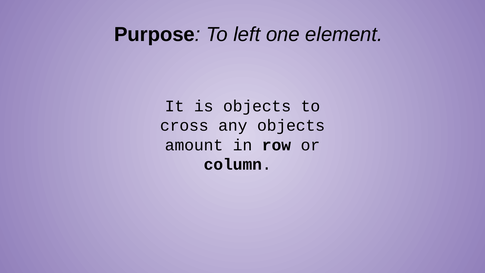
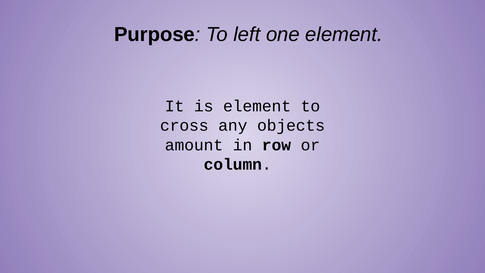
is objects: objects -> element (257, 106)
